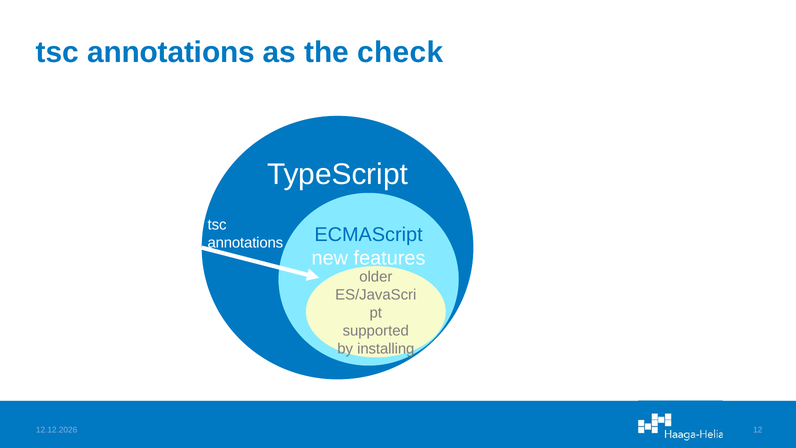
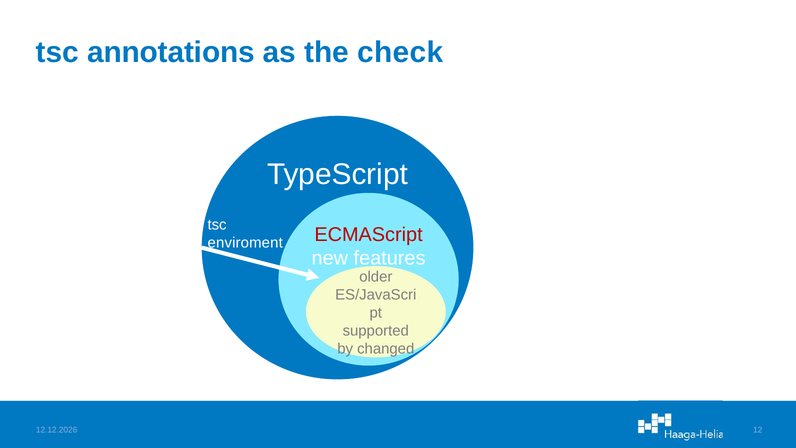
ECMAScript colour: blue -> red (369, 234)
annotations: annotations -> enviroment (245, 243)
installing: installing -> changed (386, 348)
